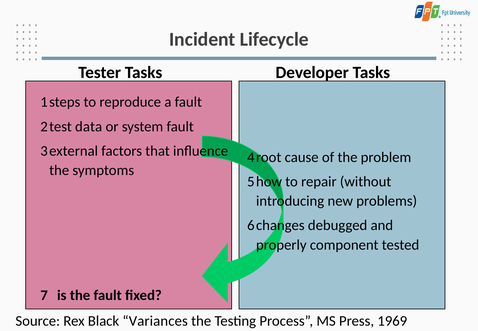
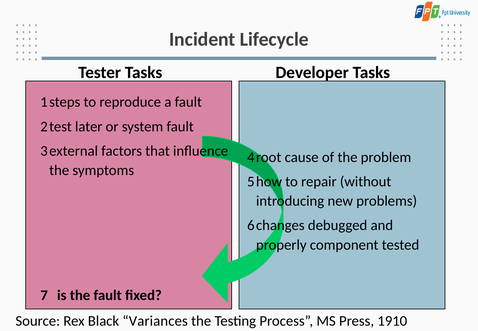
data: data -> later (89, 126)
1969: 1969 -> 1910 (392, 321)
